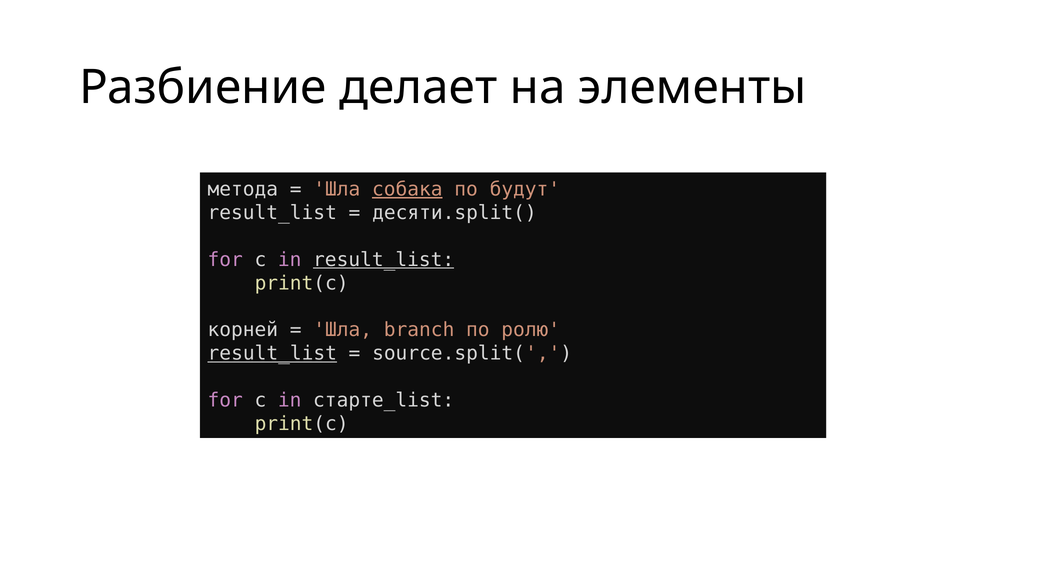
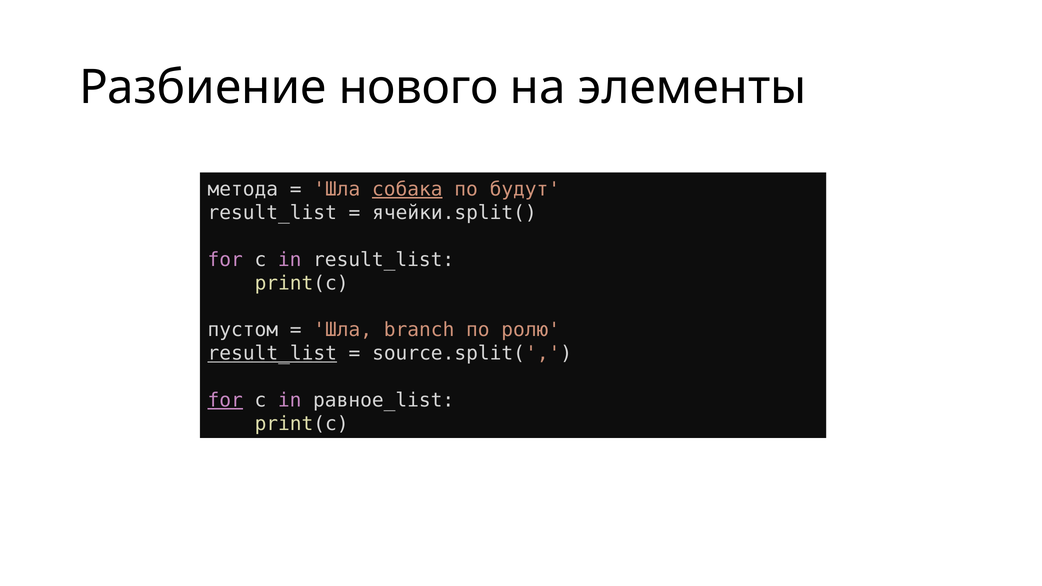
делает: делает -> нового (418, 88)
десяти.split(: десяти.split( -> ячейки.split( (454, 213)
result_list underline: present -> none (384, 260)
корней: корней -> пустом (243, 330)
for underline: none -> present (225, 400)
старте_list: старте_list -> равное_list (384, 400)
